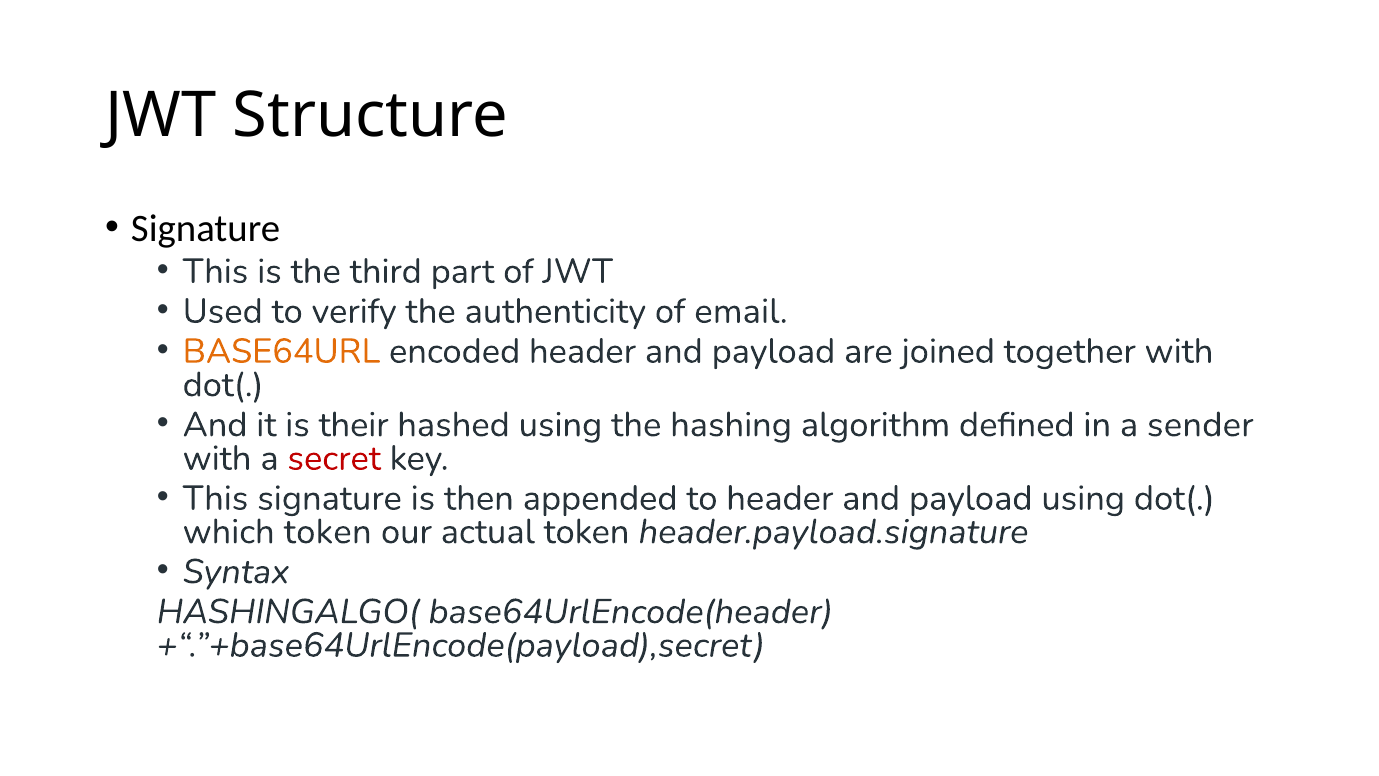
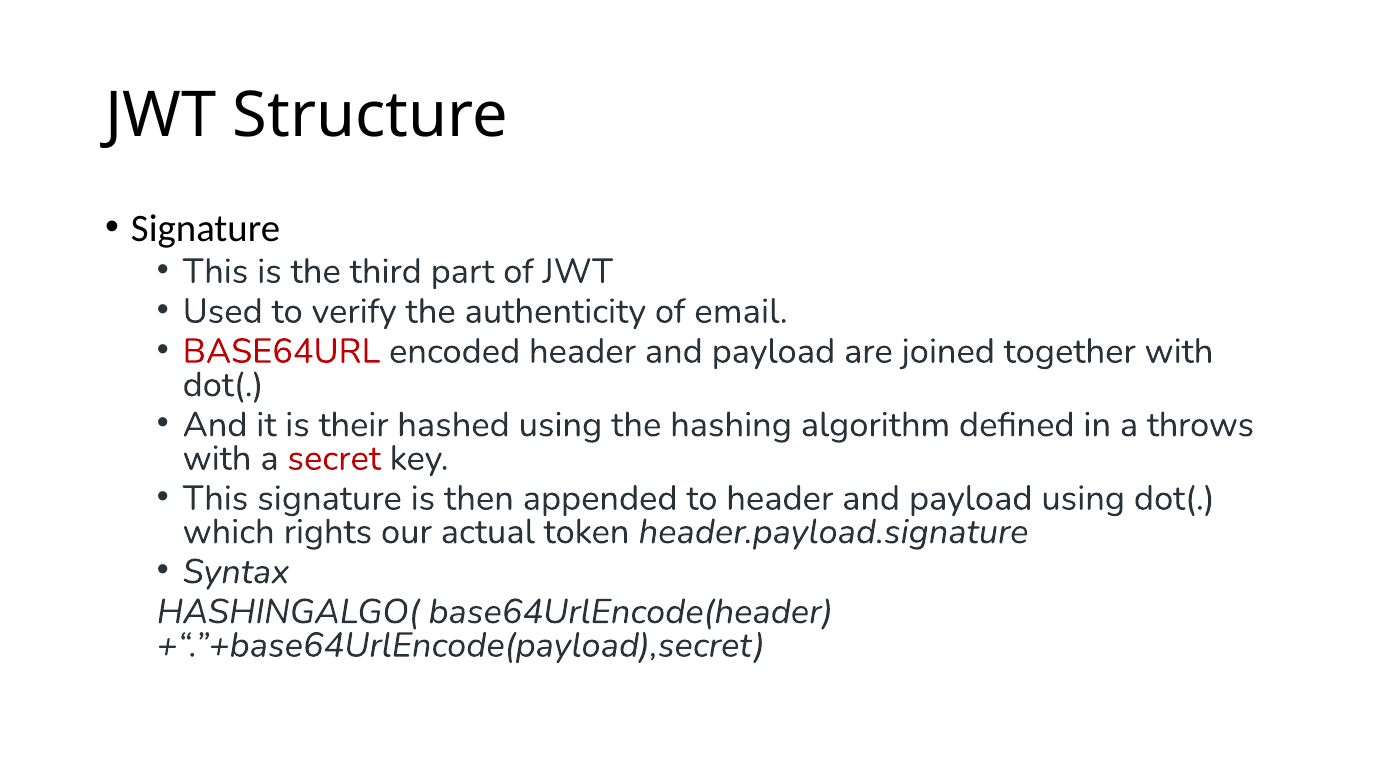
BASE64URL colour: orange -> red (281, 351)
sender: sender -> throws (1201, 425)
which token: token -> rights (328, 532)
